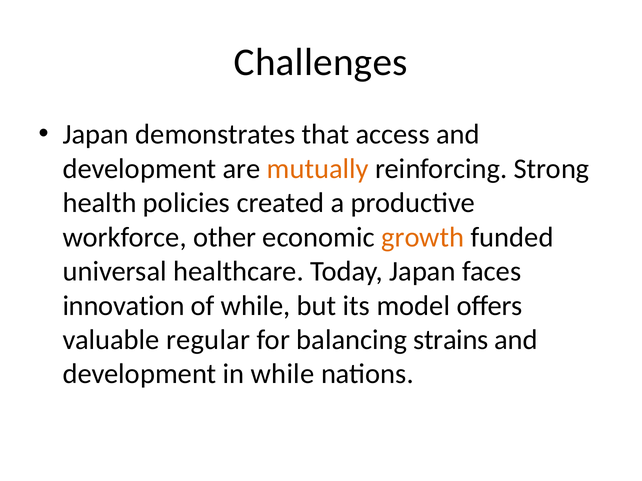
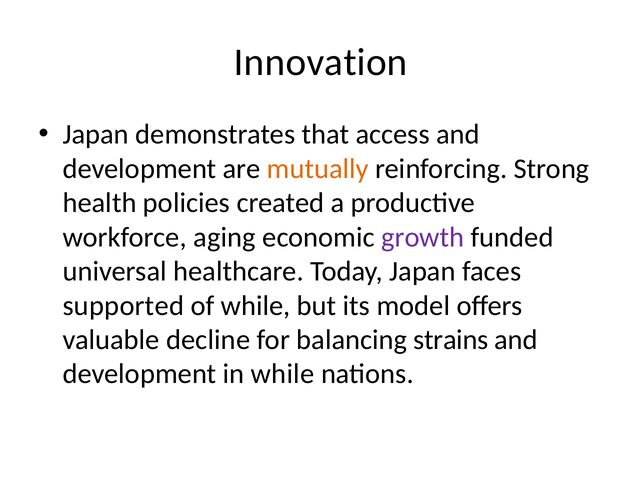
Challenges: Challenges -> Innovation (321, 62)
other: other -> aging (224, 237)
growth colour: orange -> purple (423, 237)
innovation: innovation -> supported (123, 306)
regular: regular -> decline (208, 340)
